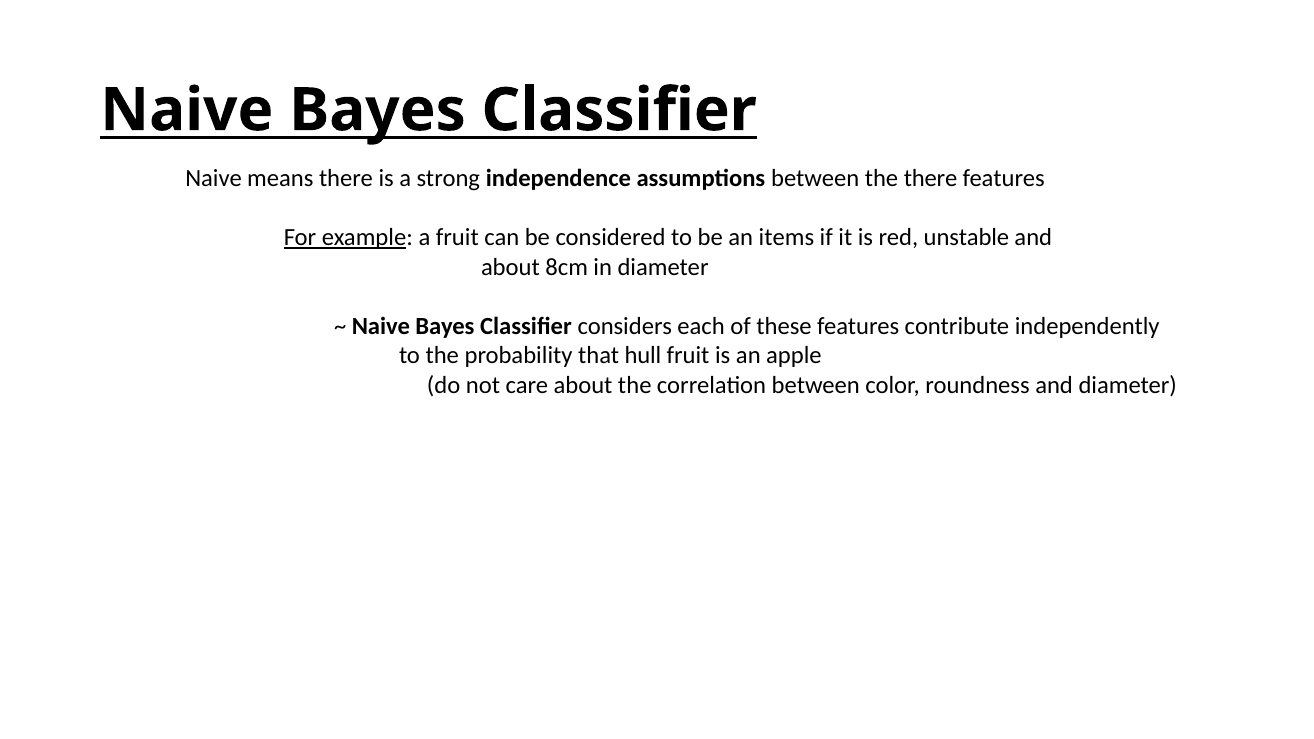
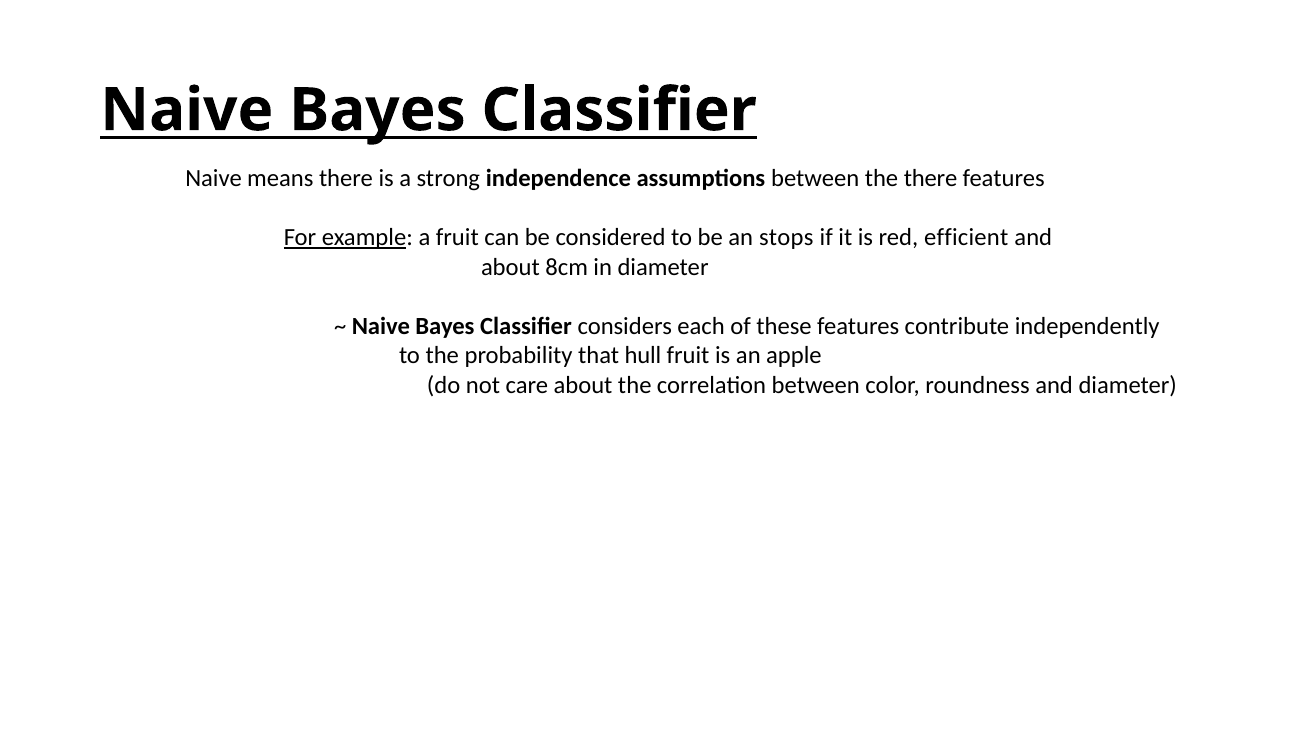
items: items -> stops (786, 237)
unstable: unstable -> efficient (966, 237)
